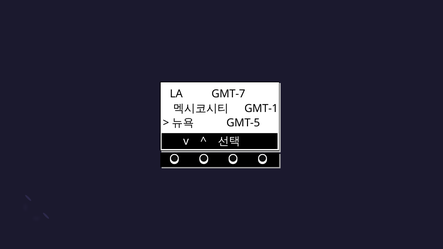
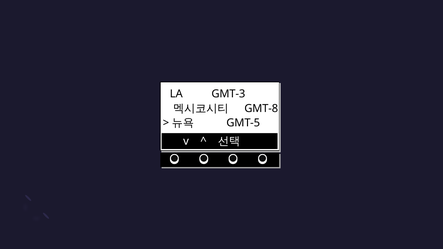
GMT-7: GMT-7 -> GMT-3 (228, 94)
GMT-1: GMT-1 -> GMT-8 (261, 109)
